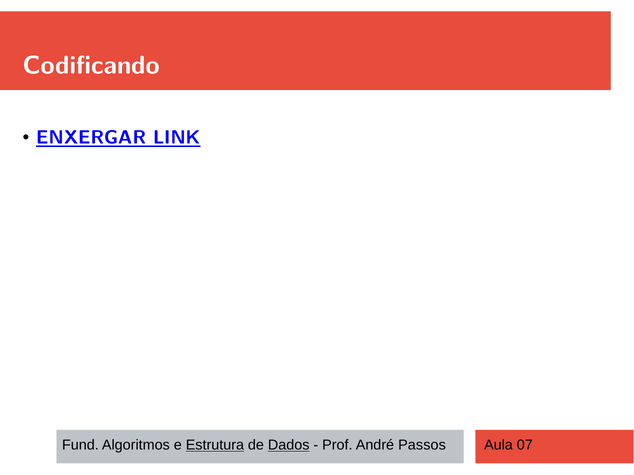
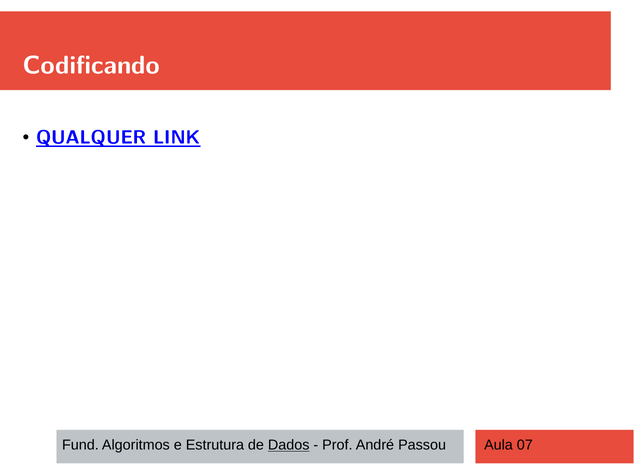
ENXERGAR: ENXERGAR -> QUALQUER (91, 137)
Estrutura underline: present -> none (215, 446)
Passos: Passos -> Passou (422, 446)
